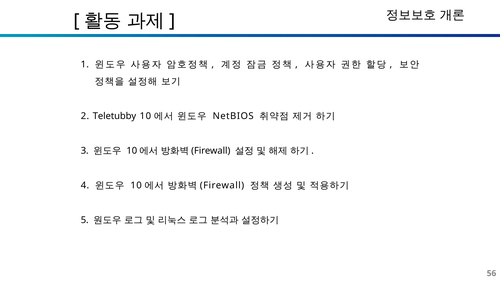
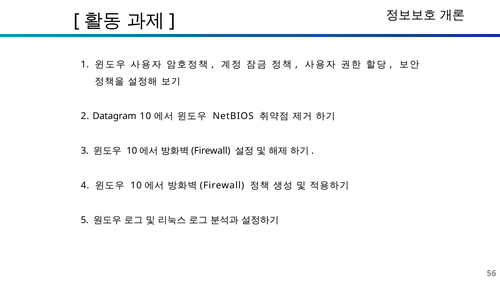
Teletubby: Teletubby -> Datagram (115, 116)
